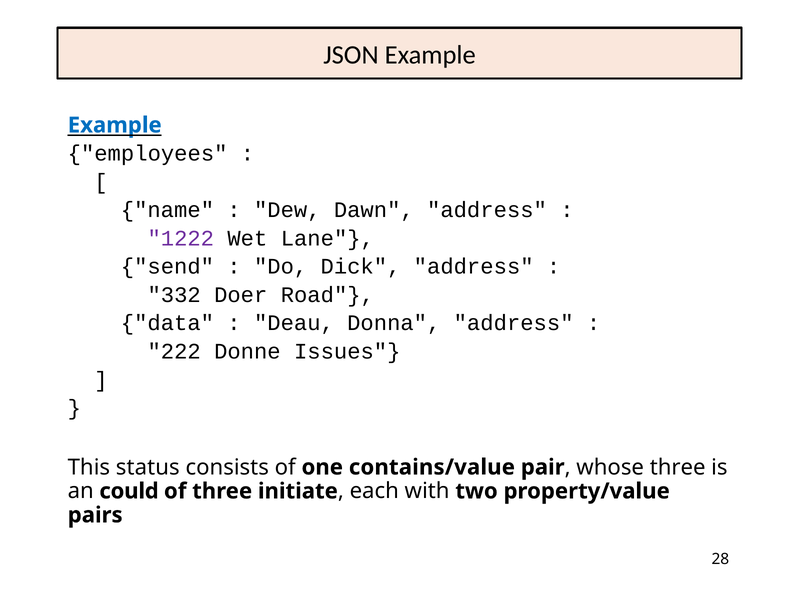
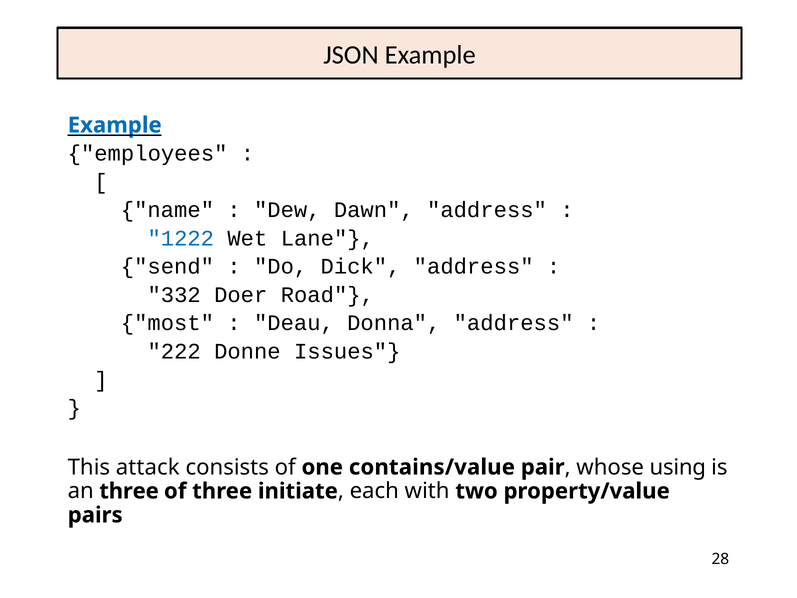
1222 colour: purple -> blue (181, 238)
data: data -> most (167, 323)
status: status -> attack (148, 467)
whose three: three -> using (678, 467)
an could: could -> three (129, 491)
